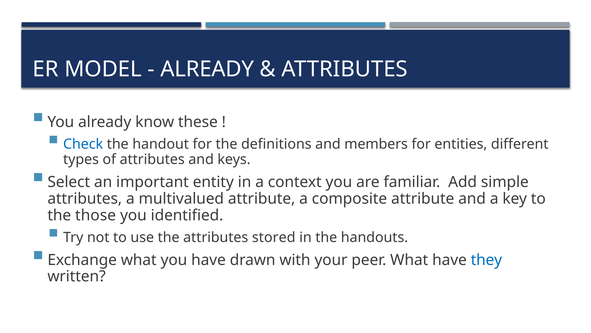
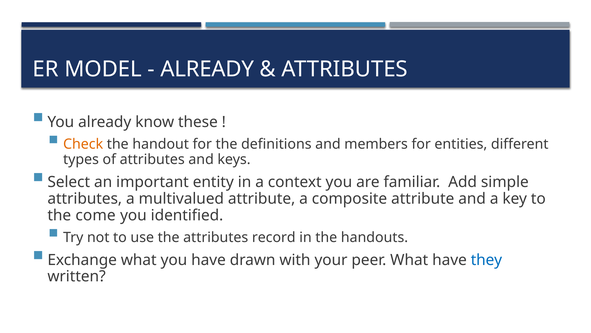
Check colour: blue -> orange (83, 144)
those: those -> come (96, 215)
stored: stored -> record (274, 237)
